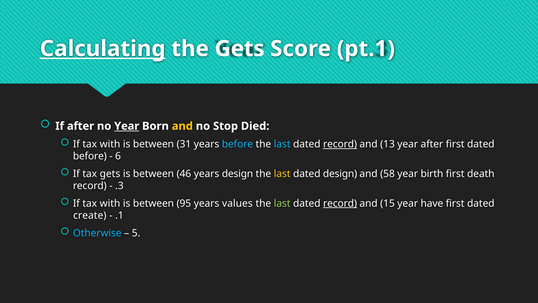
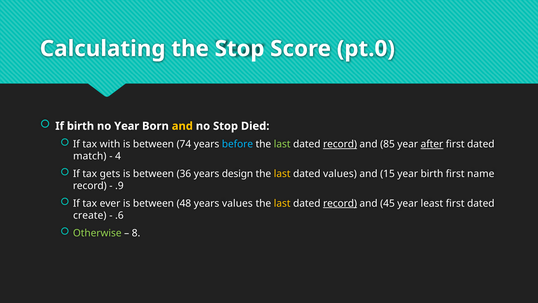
Calculating underline: present -> none (103, 49)
the Gets: Gets -> Stop (240, 49)
pt.1: pt.1 -> pt.0 (366, 49)
If after: after -> birth (81, 126)
Year underline: present -> none (127, 126)
31: 31 -> 74 (184, 144)
last colour: light blue -> light green (282, 144)
13: 13 -> 85 (387, 144)
after underline: none -> present (432, 144)
before: before -> match (90, 156)
6: 6 -> 4 (118, 156)
46: 46 -> 36 (184, 174)
dated design: design -> values (340, 174)
58: 58 -> 15 (387, 174)
death: death -> name (481, 174)
.3: .3 -> .9 (119, 186)
with: with -> ever (110, 203)
95: 95 -> 48 (184, 203)
last colour: light green -> yellow (282, 203)
15: 15 -> 45 (387, 203)
have: have -> least (432, 203)
.1: .1 -> .6 (119, 215)
Otherwise colour: light blue -> light green (97, 233)
5: 5 -> 8 (136, 233)
